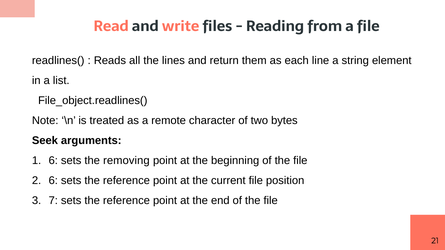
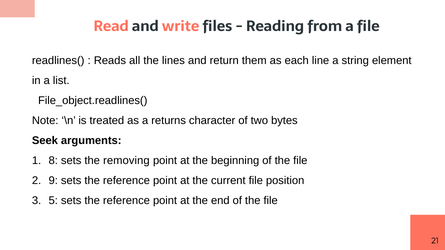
remote: remote -> returns (169, 121)
1 6: 6 -> 8 (53, 161)
2 6: 6 -> 9 (53, 181)
7: 7 -> 5 (53, 201)
